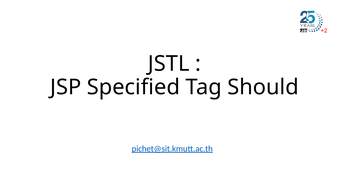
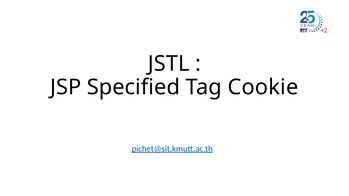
Should: Should -> Cookie (263, 87)
